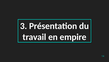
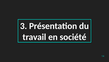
empire: empire -> société (73, 37)
